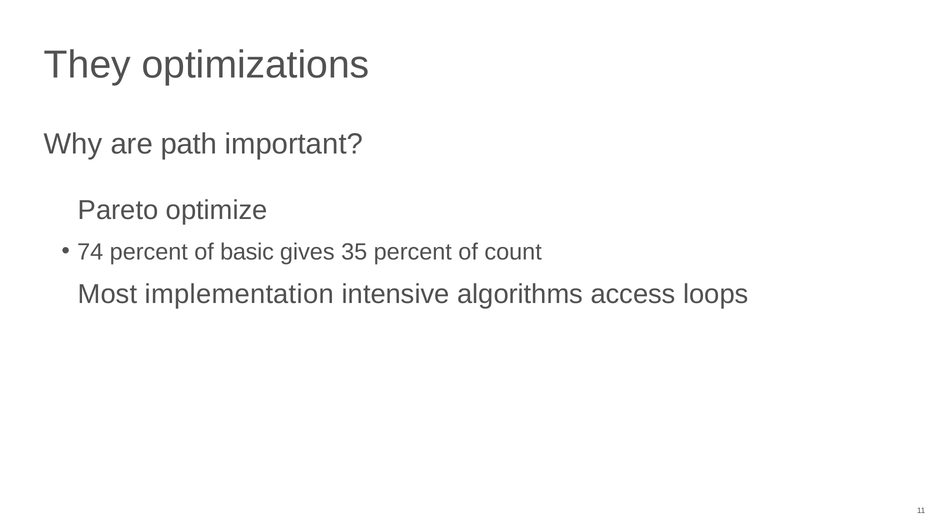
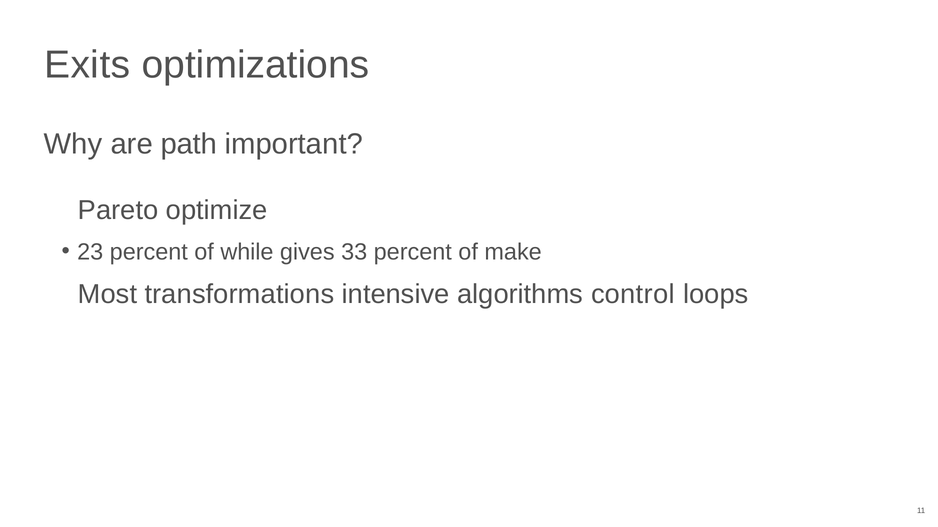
They: They -> Exits (87, 65)
74: 74 -> 23 (90, 252)
basic: basic -> while (247, 252)
35: 35 -> 33 (354, 252)
count: count -> make (513, 252)
implementation: implementation -> transformations (239, 295)
access: access -> control (633, 295)
